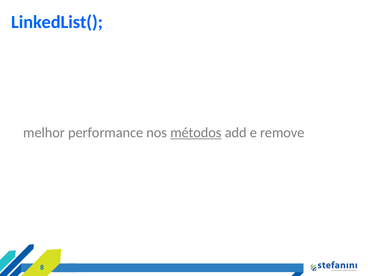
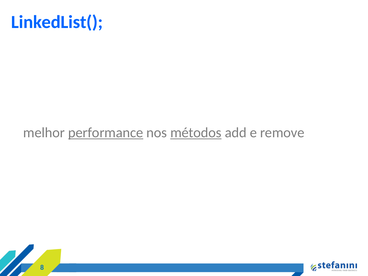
performance underline: none -> present (106, 133)
